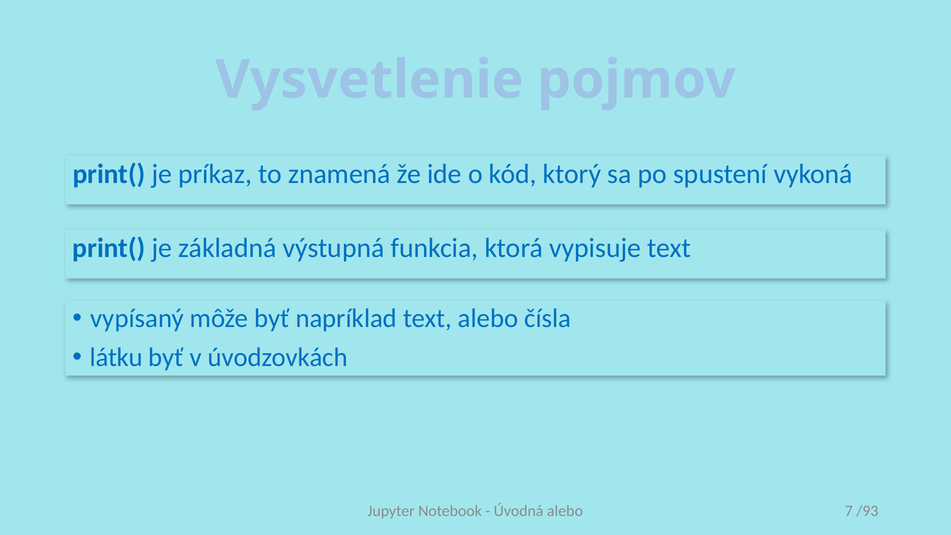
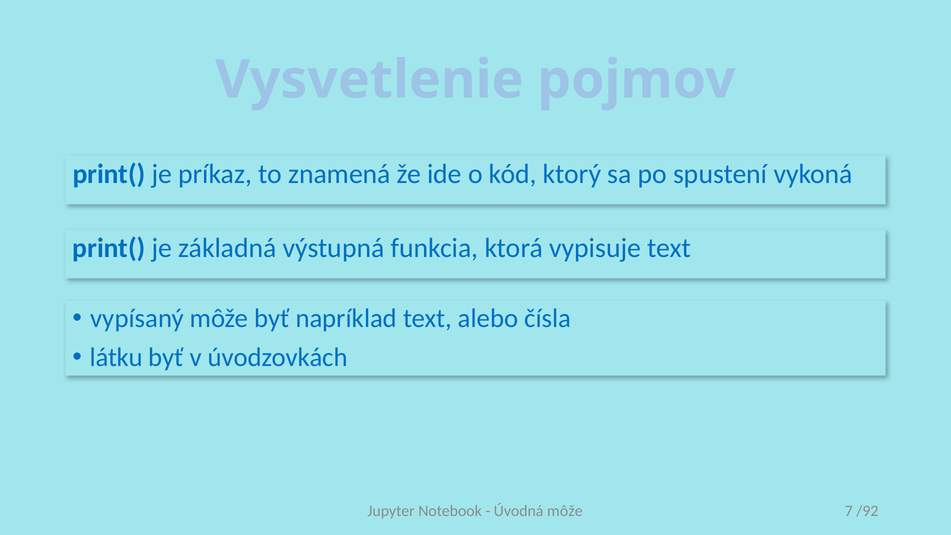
Úvodná alebo: alebo -> môže (565, 511)
/93: /93 -> /92 (867, 511)
